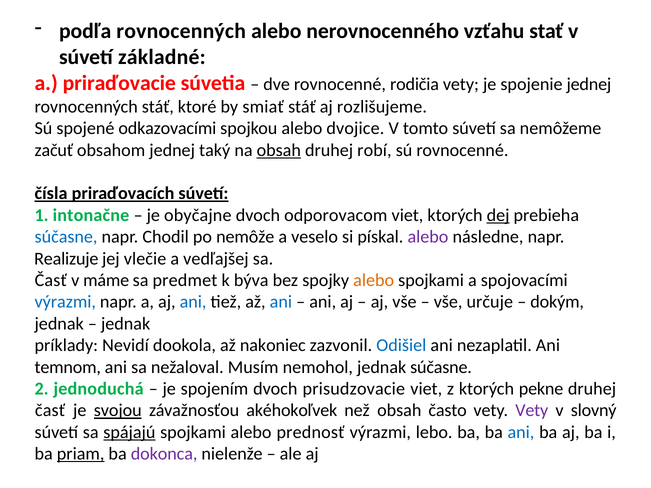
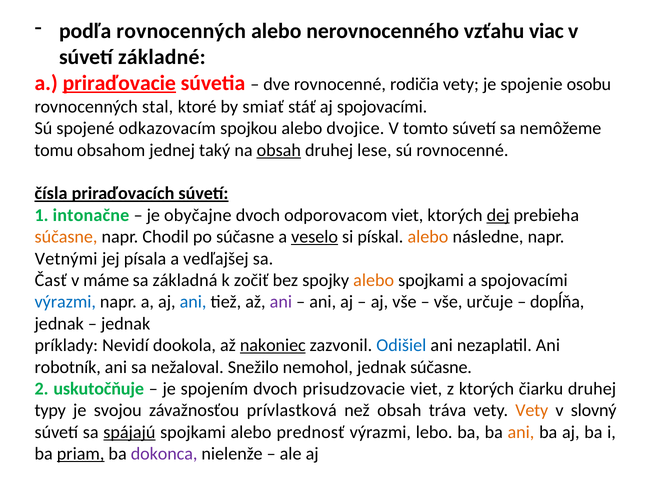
stať: stať -> viac (546, 31)
priraďovacie underline: none -> present (119, 83)
spojenie jednej: jednej -> osobu (589, 84)
rovnocenných stáť: stáť -> stal (158, 107)
aj rozlišujeme: rozlišujeme -> spojovacími (382, 107)
odkazovacími: odkazovacími -> odkazovacím (167, 128)
začuť: začuť -> tomu (54, 150)
robí: robí -> lese (374, 150)
súčasne colour: blue -> orange (66, 237)
po nemôže: nemôže -> súčasne (245, 237)
veselo underline: none -> present (315, 237)
alebo colour: purple -> orange (428, 237)
Realizuje: Realizuje -> Vetnými (66, 259)
vlečie: vlečie -> písala (145, 259)
predmet: predmet -> základná (185, 280)
býva: býva -> zočiť (251, 280)
ani colour: blue -> purple (281, 302)
dokým: dokým -> dopĺňa (557, 302)
nakoniec underline: none -> present (273, 346)
temnom: temnom -> robotník (68, 367)
Musím: Musím -> Snežilo (253, 367)
jednoduchá: jednoduchá -> uskutočňuje (99, 389)
pekne: pekne -> čiarku (541, 389)
časť: časť -> typy (50, 411)
svojou underline: present -> none (118, 411)
akéhokoľvek: akéhokoľvek -> prívlastková (292, 411)
často: často -> tráva (448, 411)
Vety colour: purple -> orange (532, 411)
ani colour: blue -> orange (521, 432)
